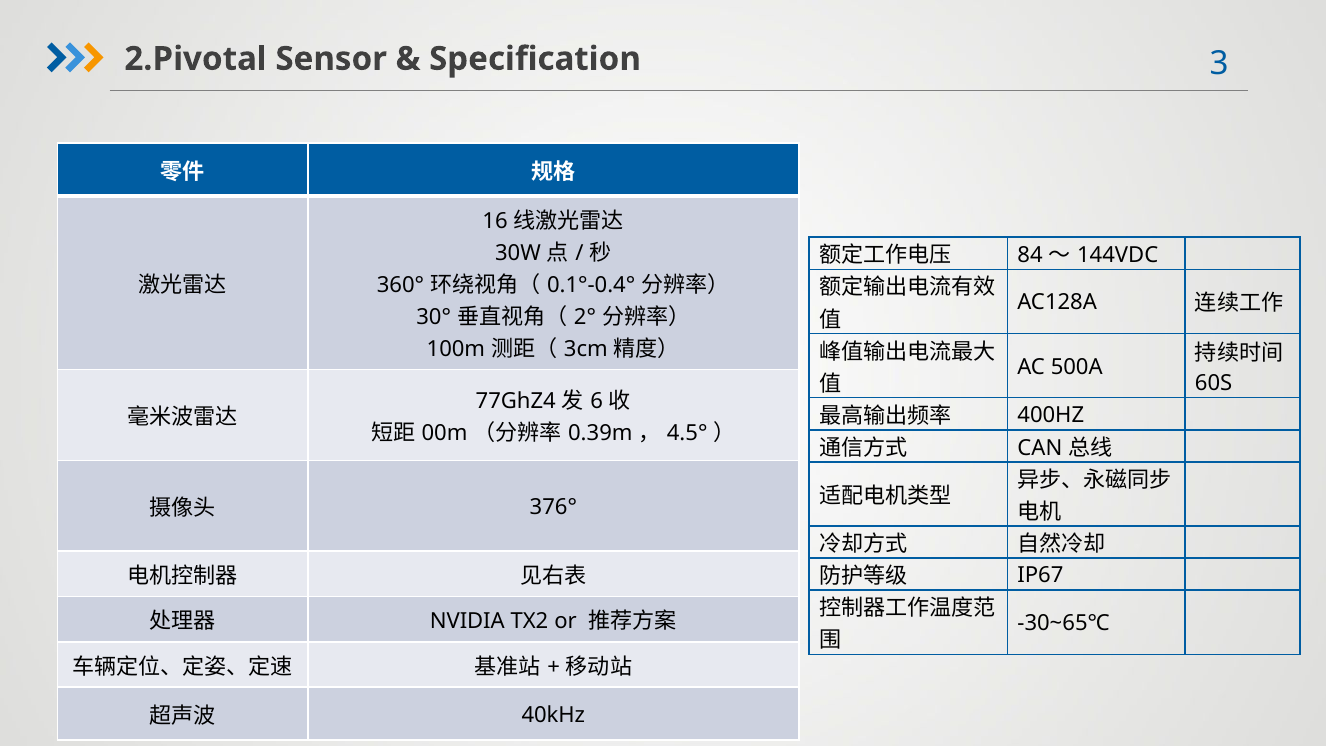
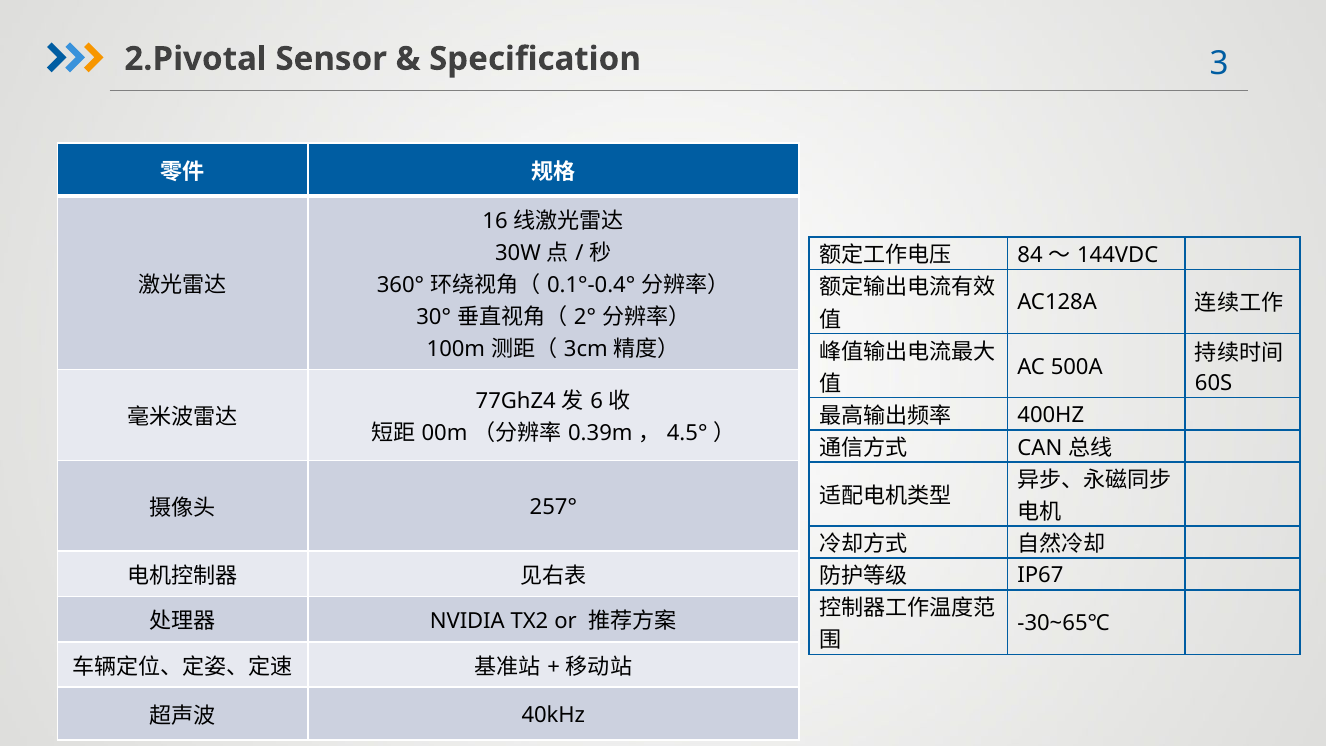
376°: 376° -> 257° (553, 507)
